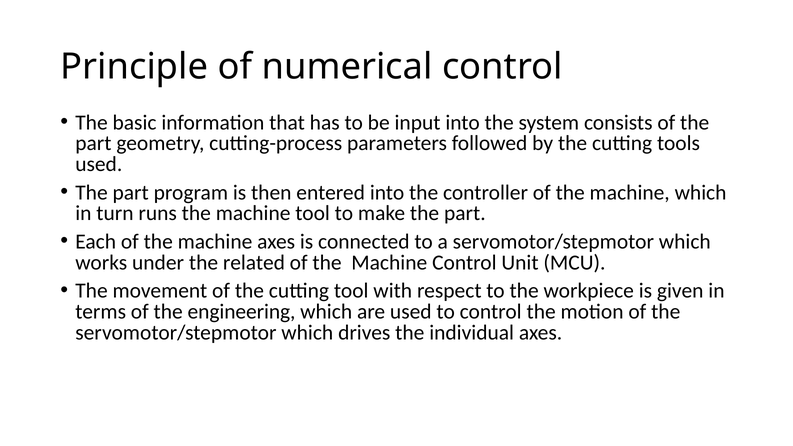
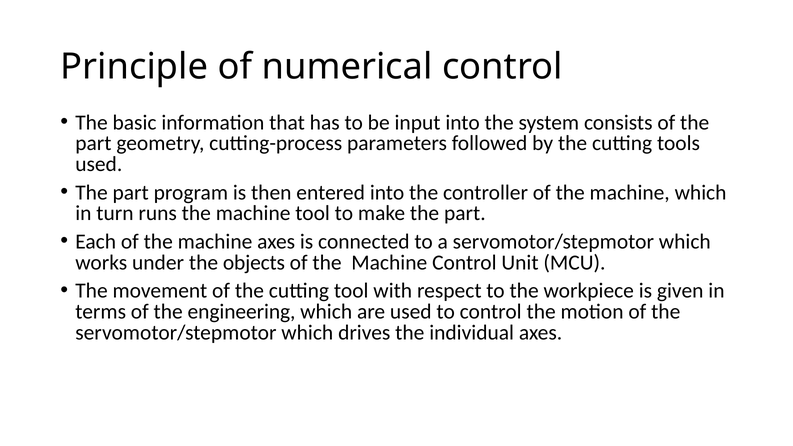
related: related -> objects (254, 263)
